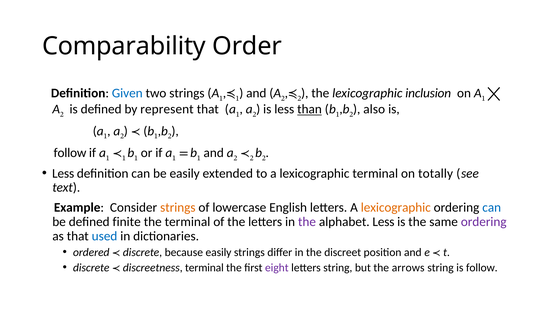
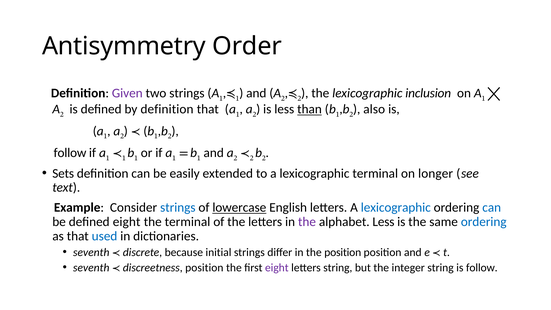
Comparability: Comparability -> Antisymmetry (124, 46)
Given colour: blue -> purple (127, 93)
by represent: represent -> definition (167, 109)
Less: Less -> Sets (63, 173)
totally: totally -> longer (436, 173)
strings colour: orange -> blue (178, 208)
lowercase underline: none -> present (239, 208)
lexicographic colour: orange -> blue (396, 208)
defined finite: finite -> eight (127, 222)
ordering colour: purple -> blue (484, 222)
ordered: ordered -> seventh (91, 252)
because easily: easily -> initial (218, 252)
the discreet: discreet -> position (343, 252)
discrete: discrete -> seventh (91, 267)
discreetness terminal: terminal -> position (204, 267)
arrows: arrows -> integer (408, 267)
